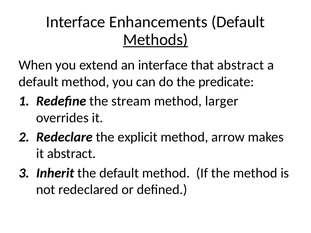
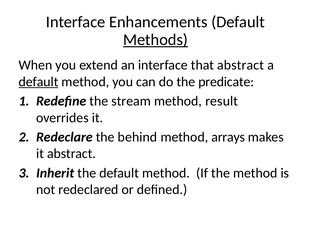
default underline: none -> present (39, 82)
larger: larger -> result (222, 101)
explicit: explicit -> behind (137, 137)
arrow: arrow -> arrays (228, 137)
